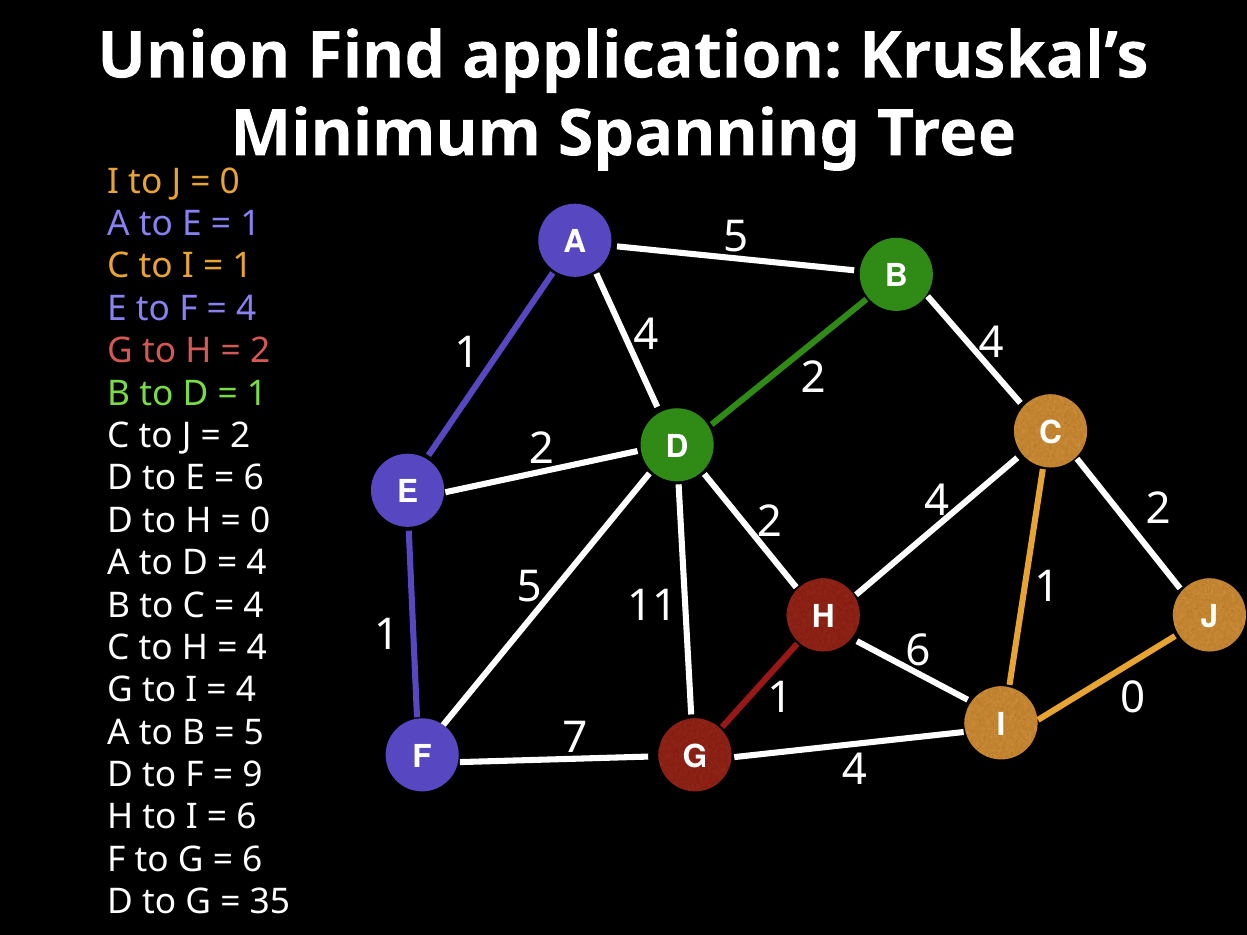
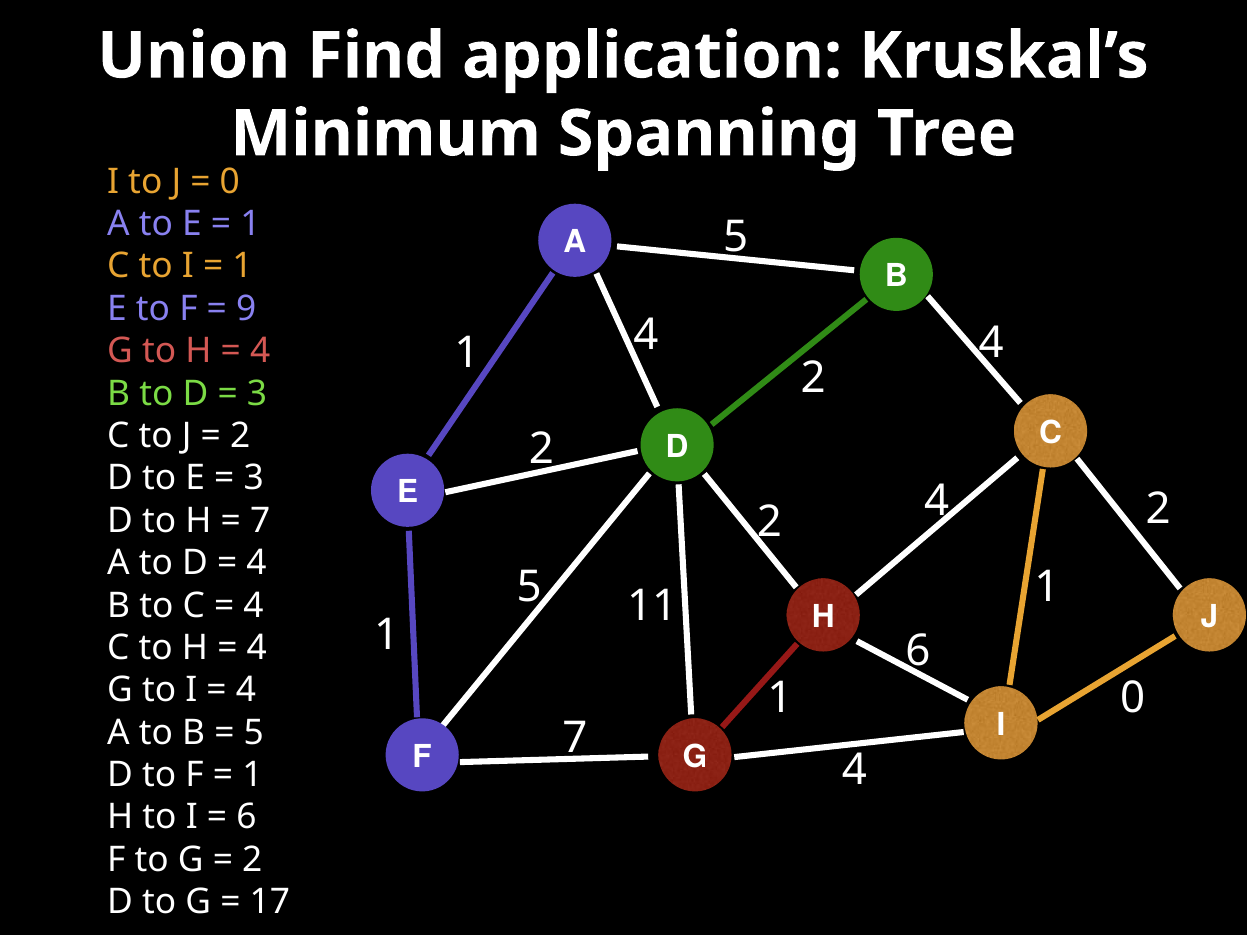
4: 4 -> 9 (246, 309)
2: 2 -> 4 (260, 351)
1: 1 -> 3 (257, 394)
6: 6 -> 3 (254, 478)
0: 0 -> 7 (260, 521)
9: 9 -> 1 (252, 775)
6: 6 -> 2 (252, 860)
35: 35 -> 17 (270, 902)
